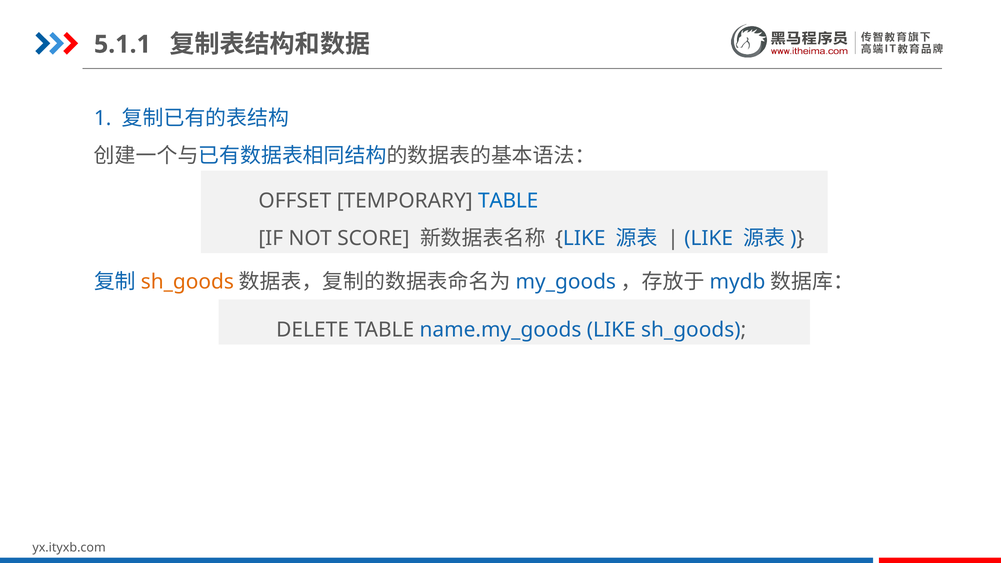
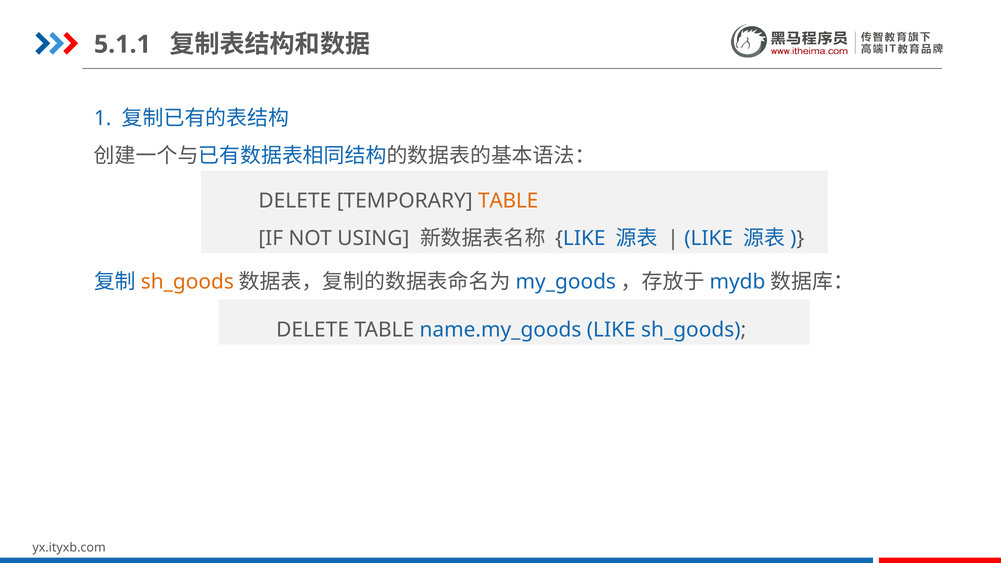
OFFSET: OFFSET -> DELETE (295, 201)
TABLE colour: blue -> orange (508, 201)
SCORE: SCORE -> USING (373, 238)
